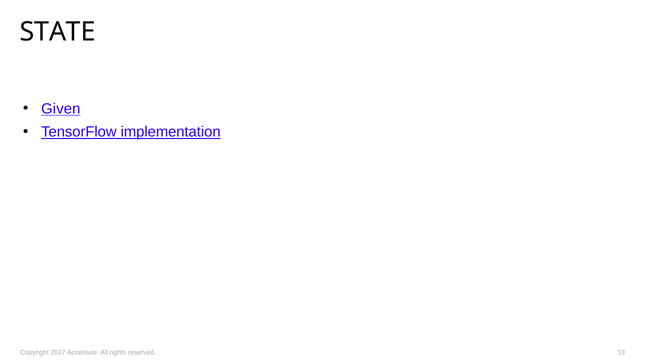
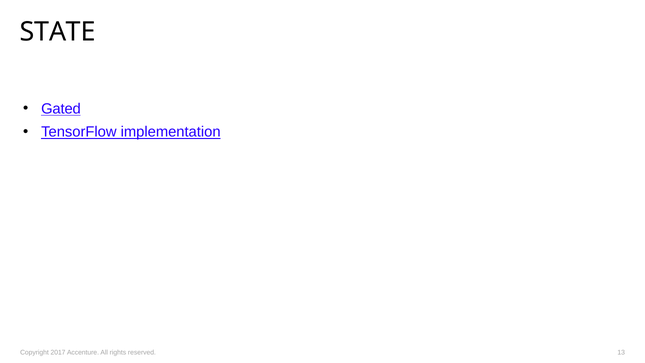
Given: Given -> Gated (61, 109)
